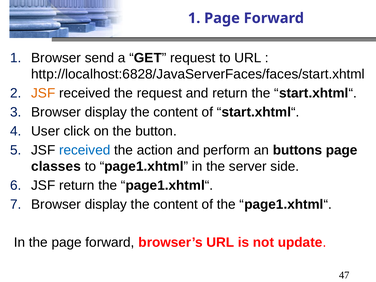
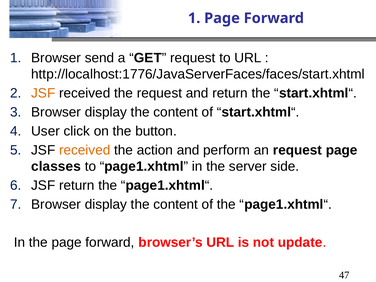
http://localhost:6828/JavaServerFaces/faces/start.xhtml: http://localhost:6828/JavaServerFaces/faces/start.xhtml -> http://localhost:1776/JavaServerFaces/faces/start.xhtml (198, 74)
received colour: blue -> orange (85, 150)
an buttons: buttons -> request (298, 150)
